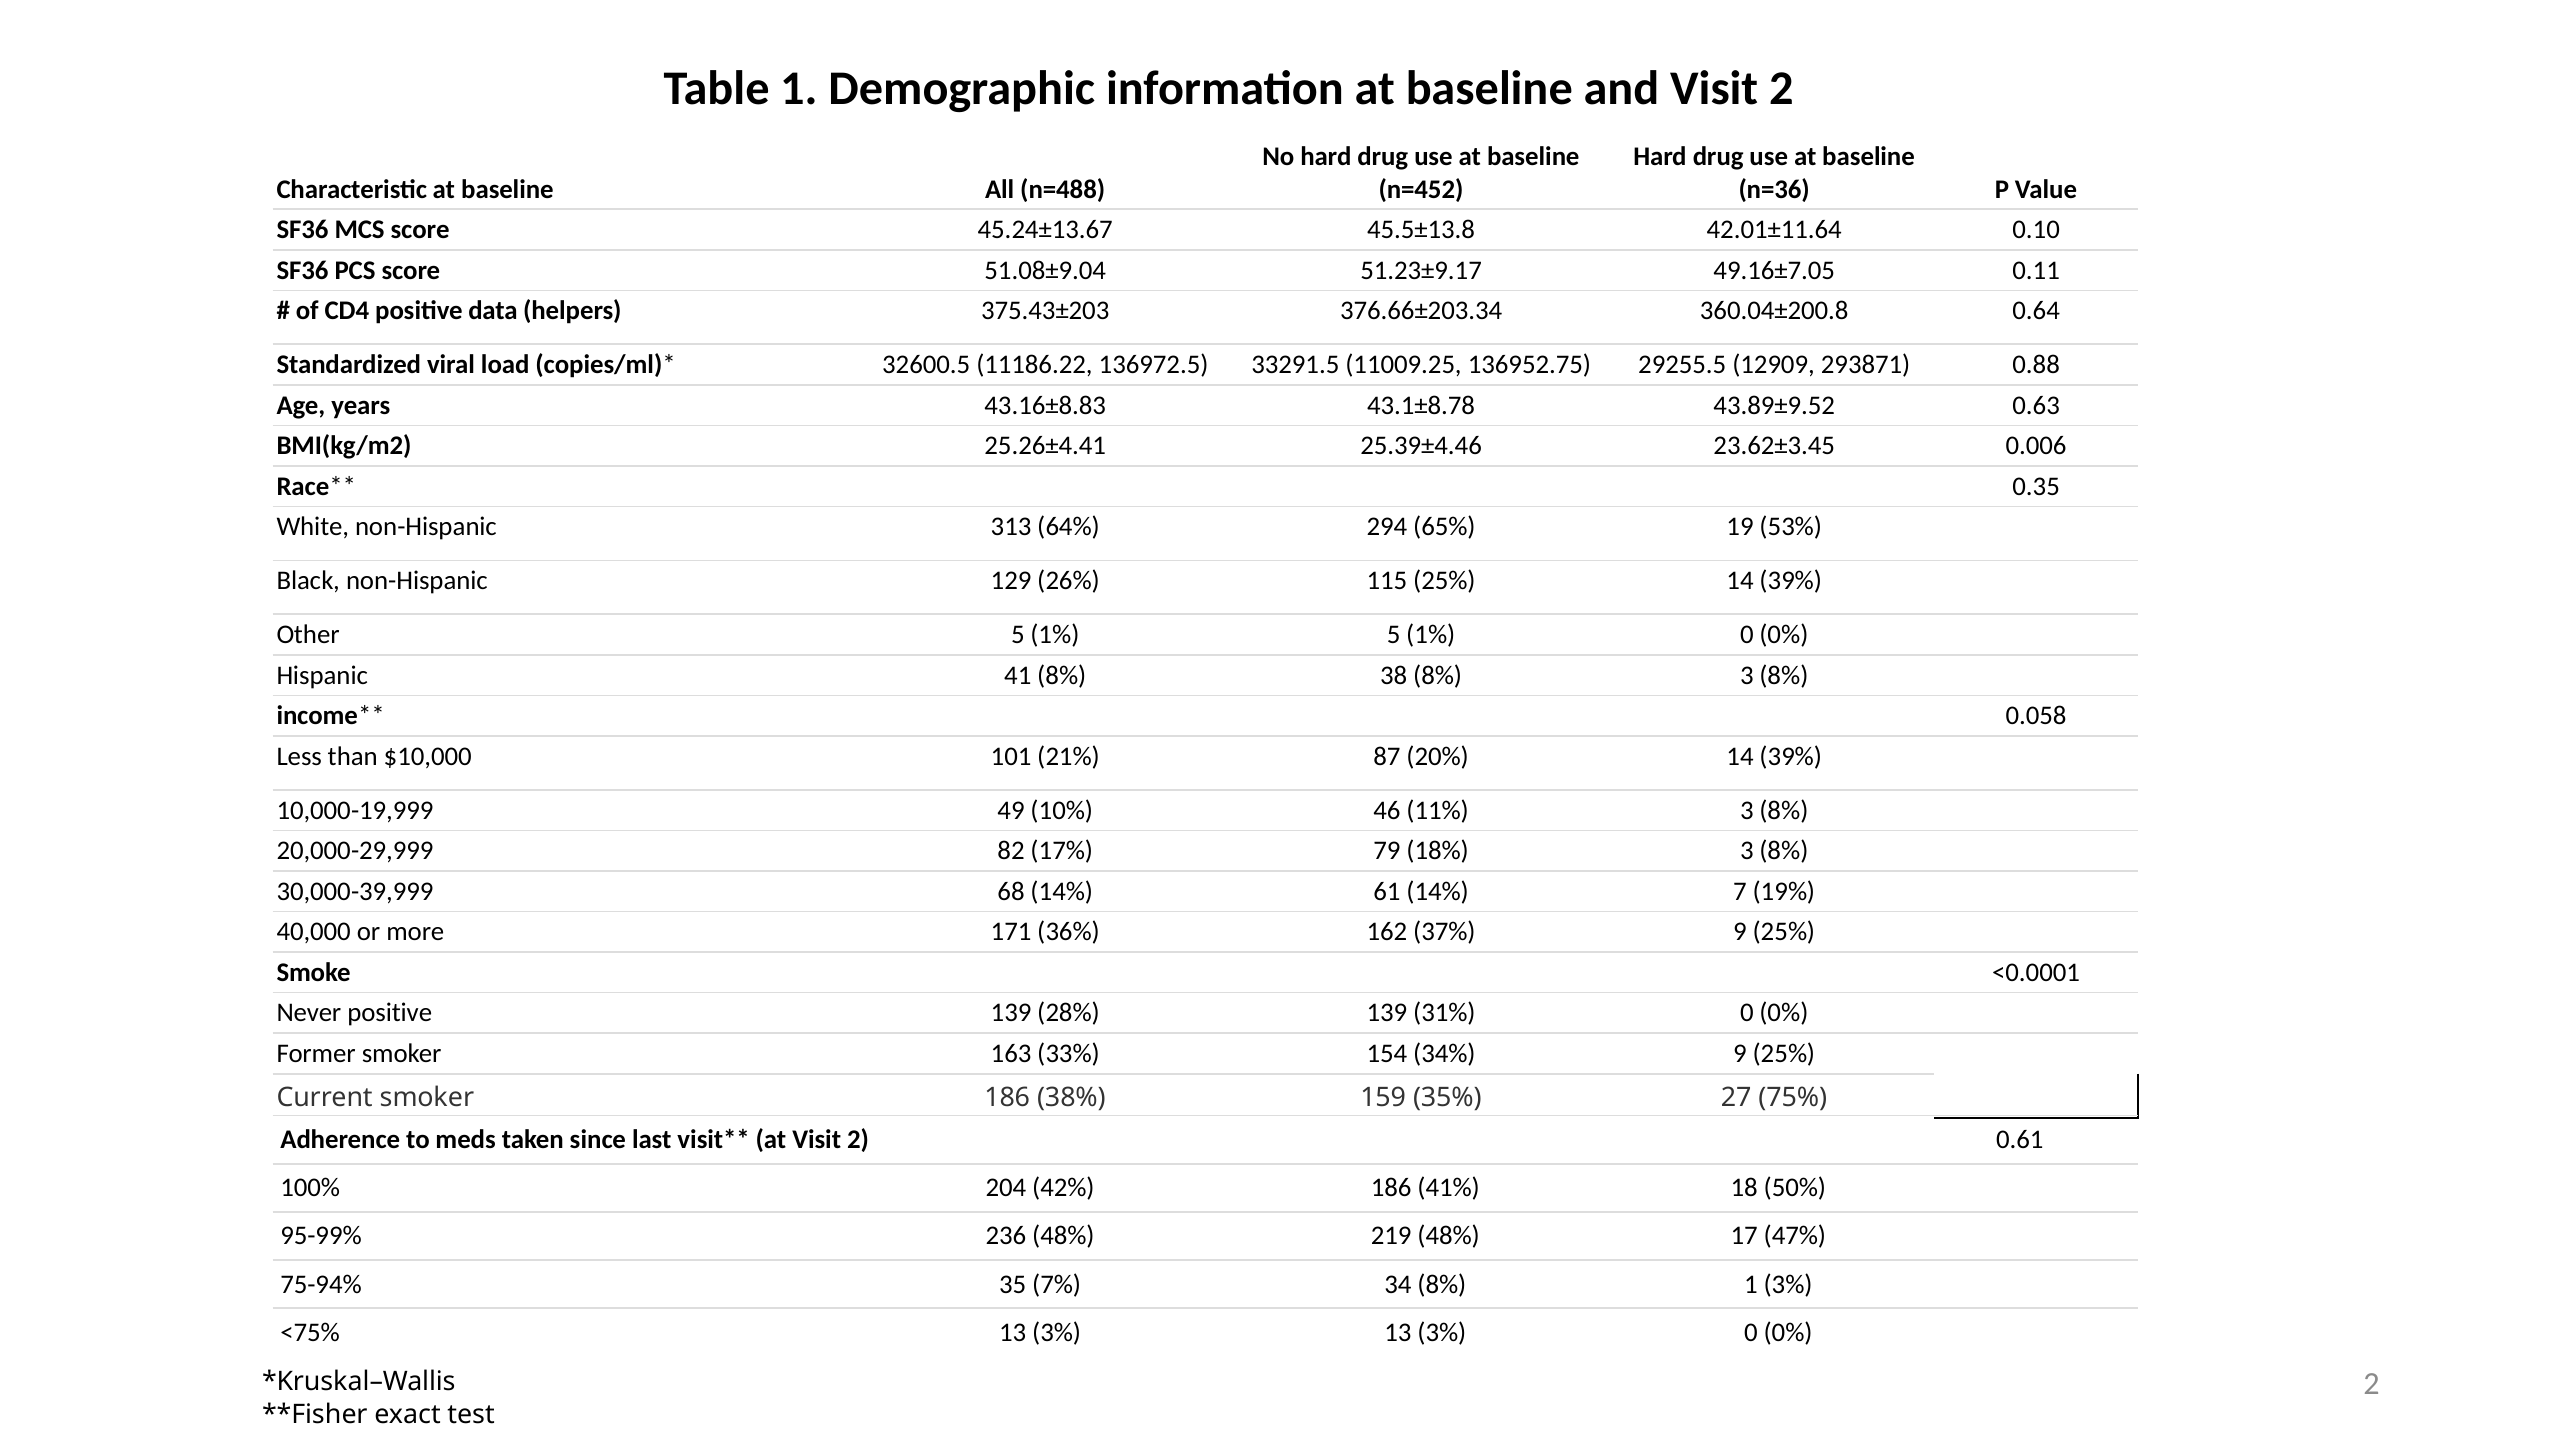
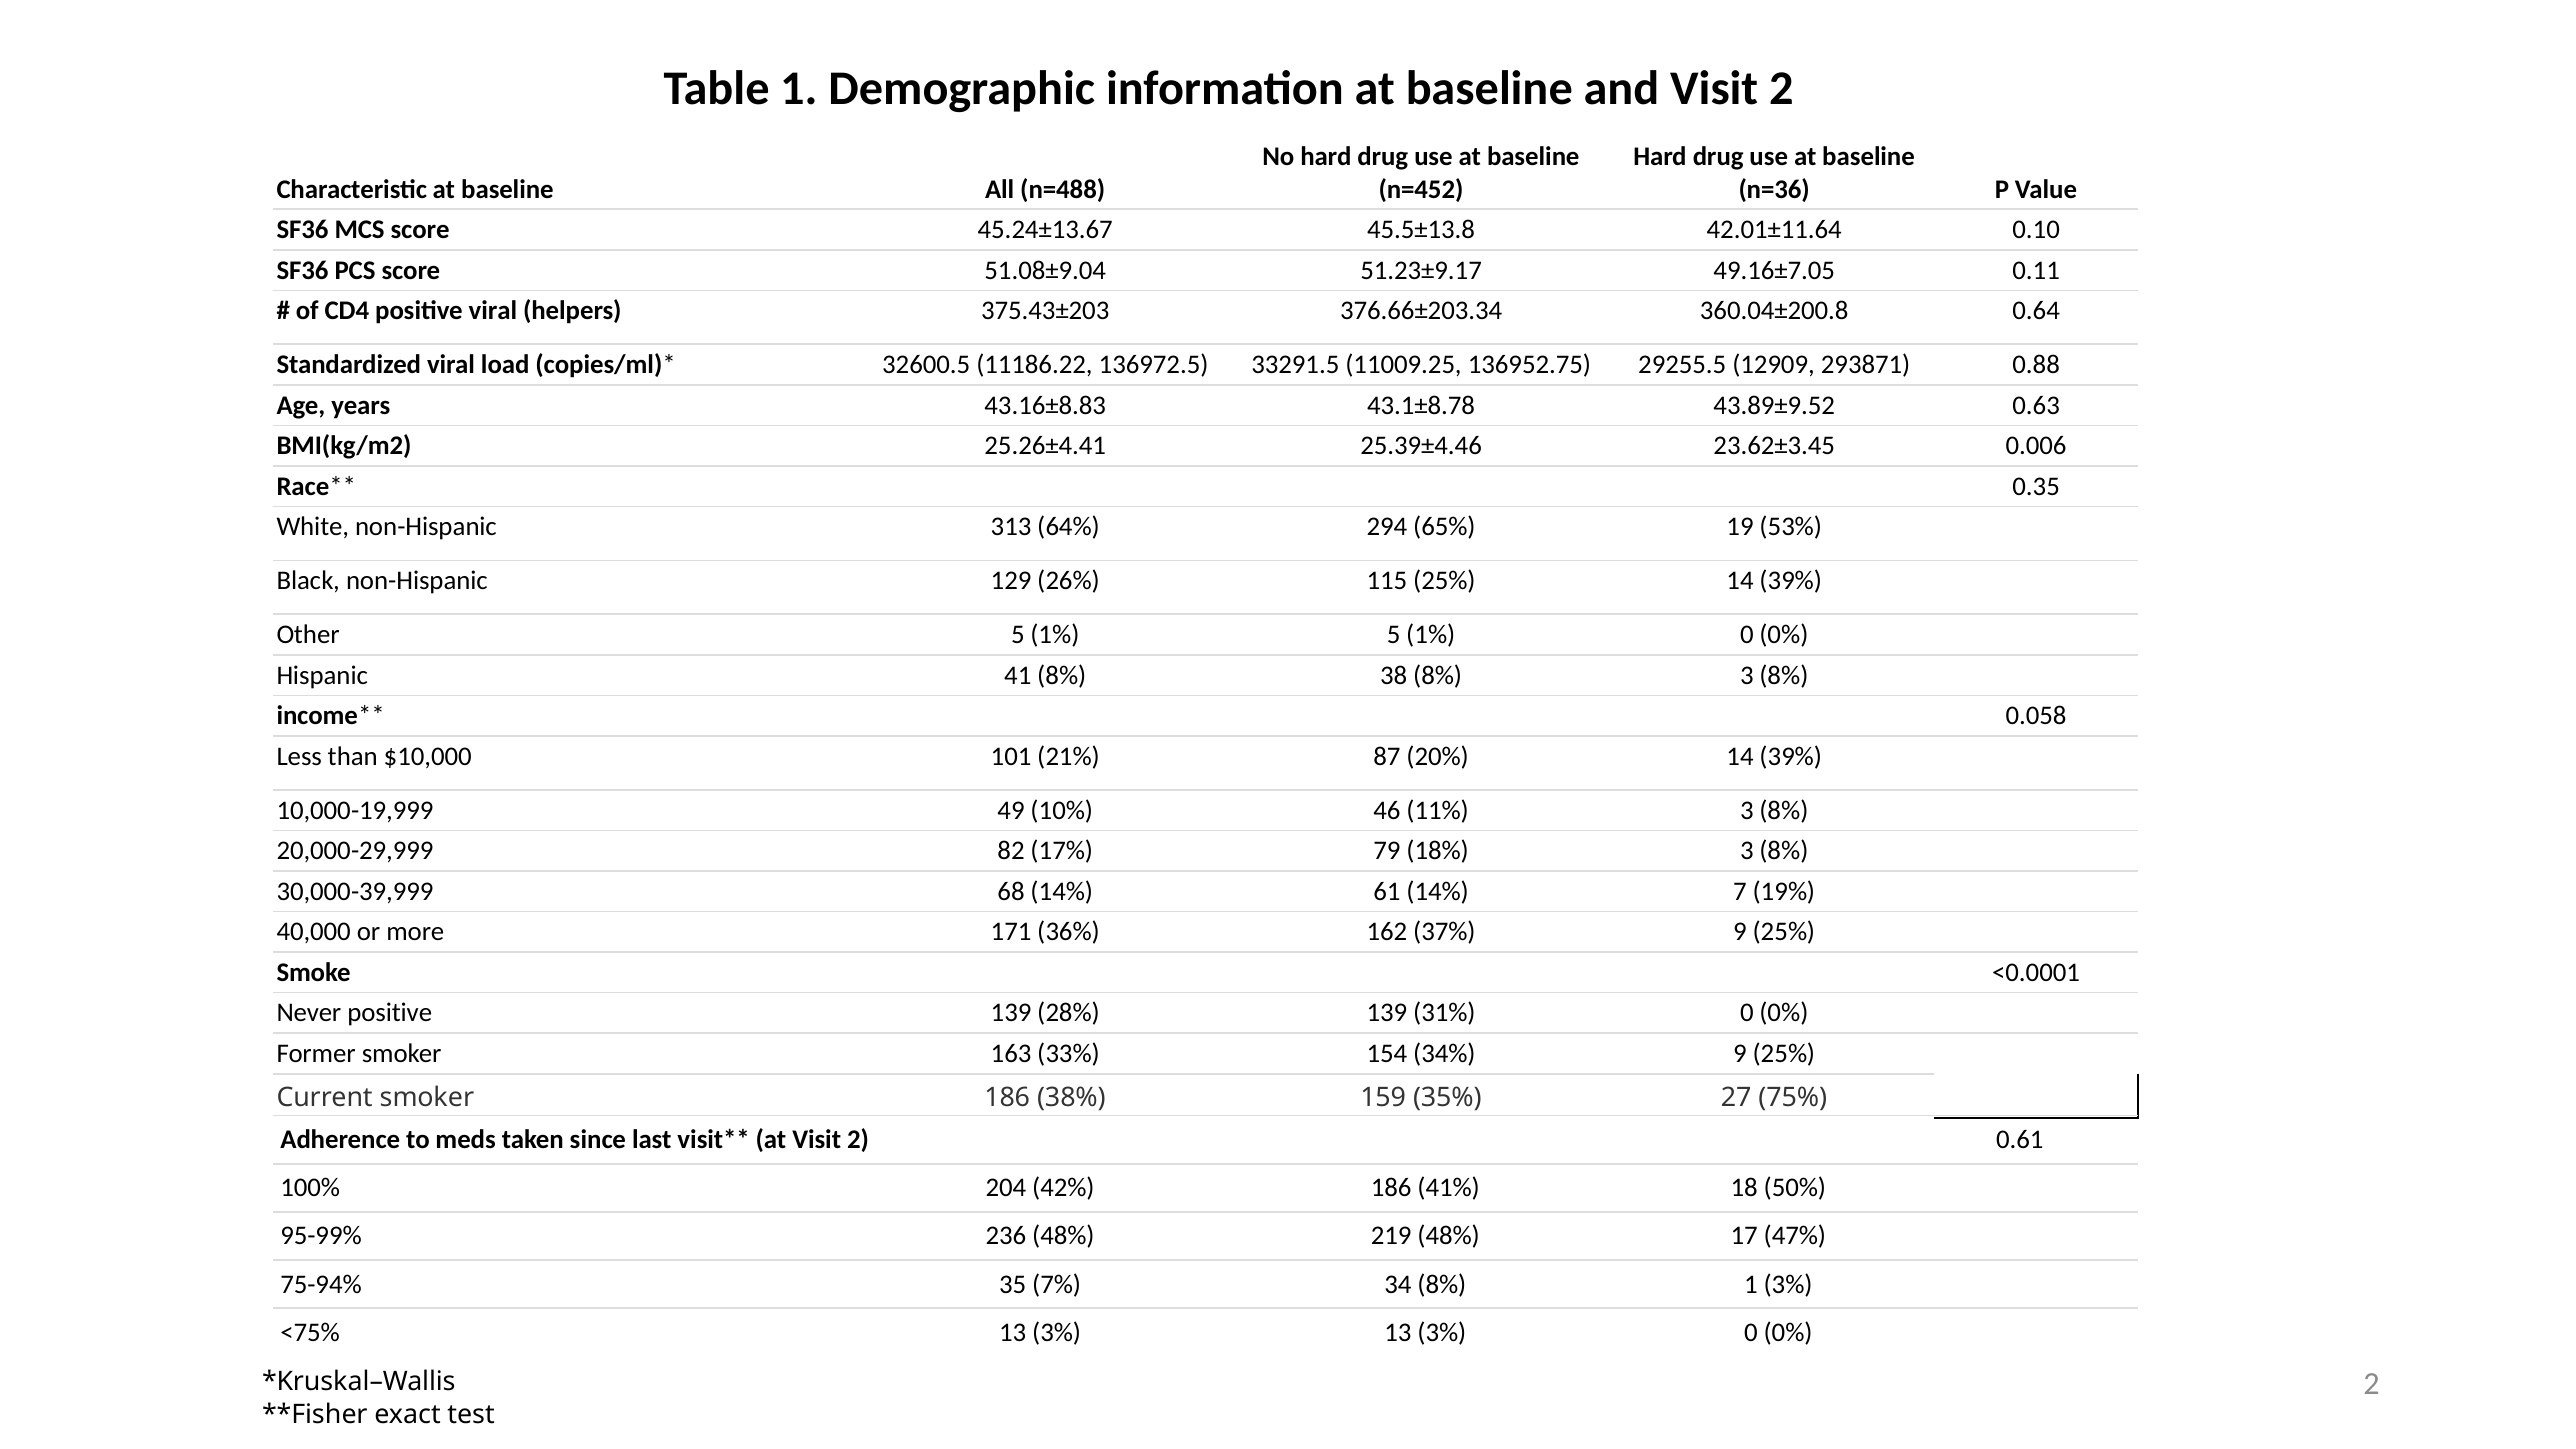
positive data: data -> viral (493, 311)
